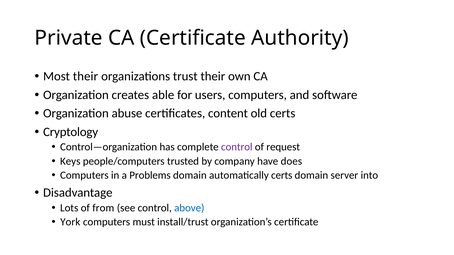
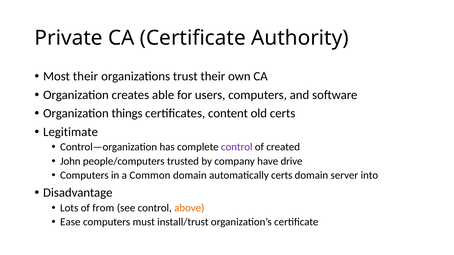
abuse: abuse -> things (127, 114)
Cryptology: Cryptology -> Legitimate (71, 132)
request: request -> created (283, 147)
Keys: Keys -> John (70, 161)
does: does -> drive (292, 161)
Problems: Problems -> Common (150, 175)
above colour: blue -> orange (189, 208)
York: York -> Ease (70, 222)
